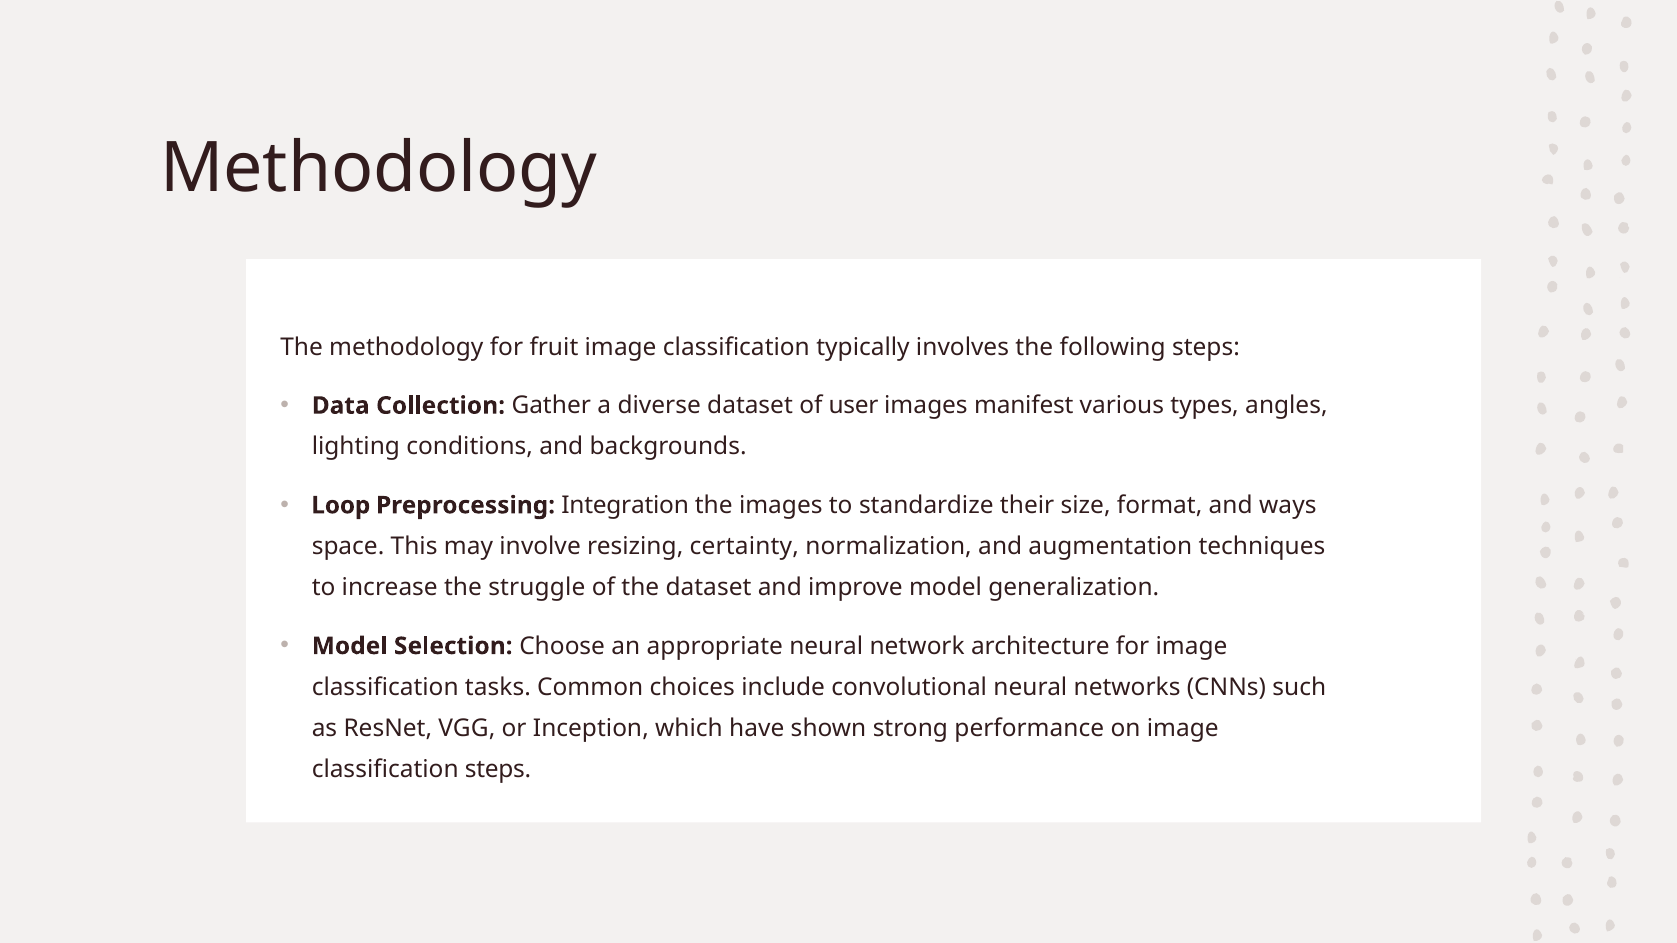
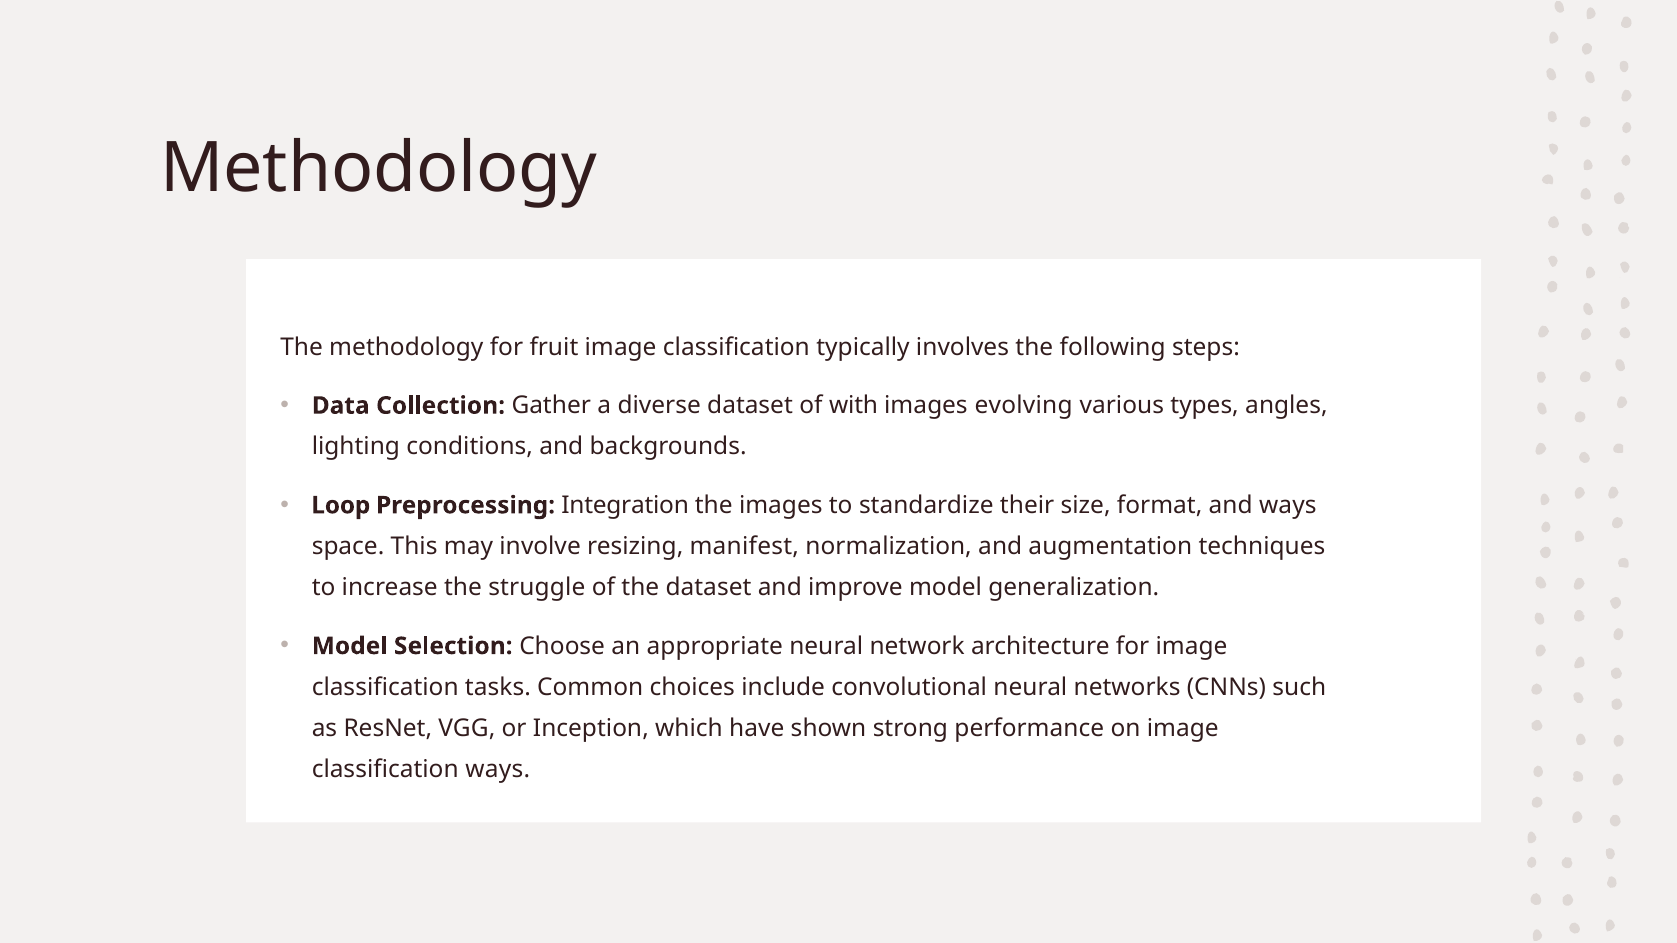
user: user -> with (854, 406)
manifest: manifest -> evolving (1024, 406)
certainty: certainty -> manifest (744, 547)
classification steps: steps -> ways (498, 770)
